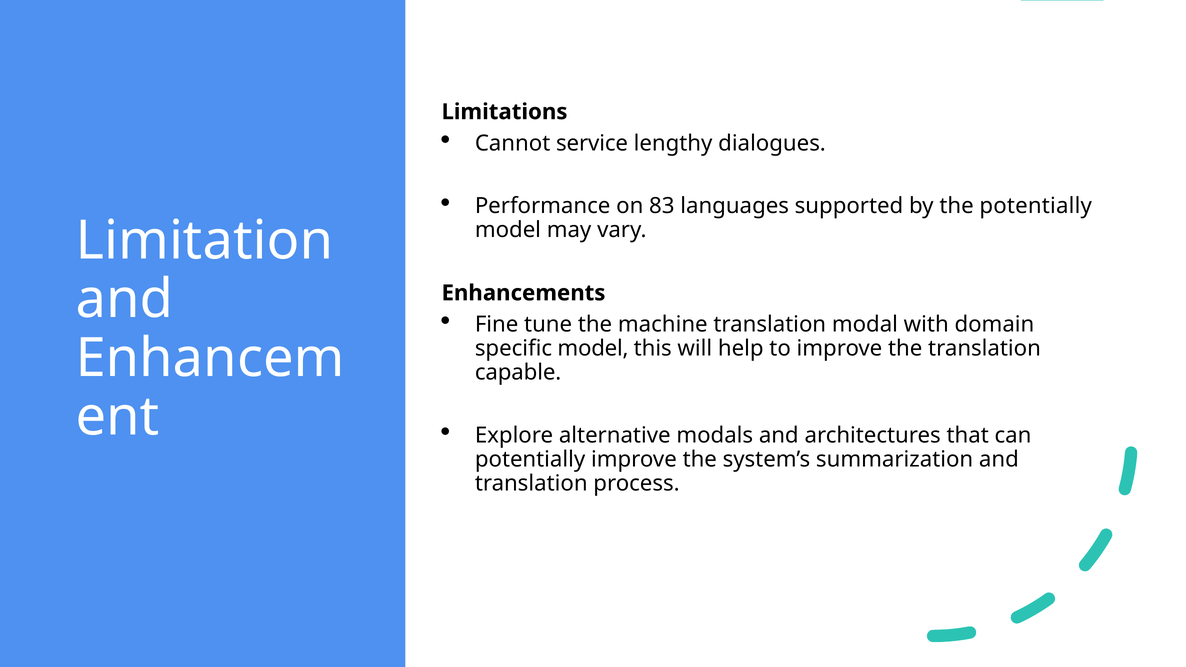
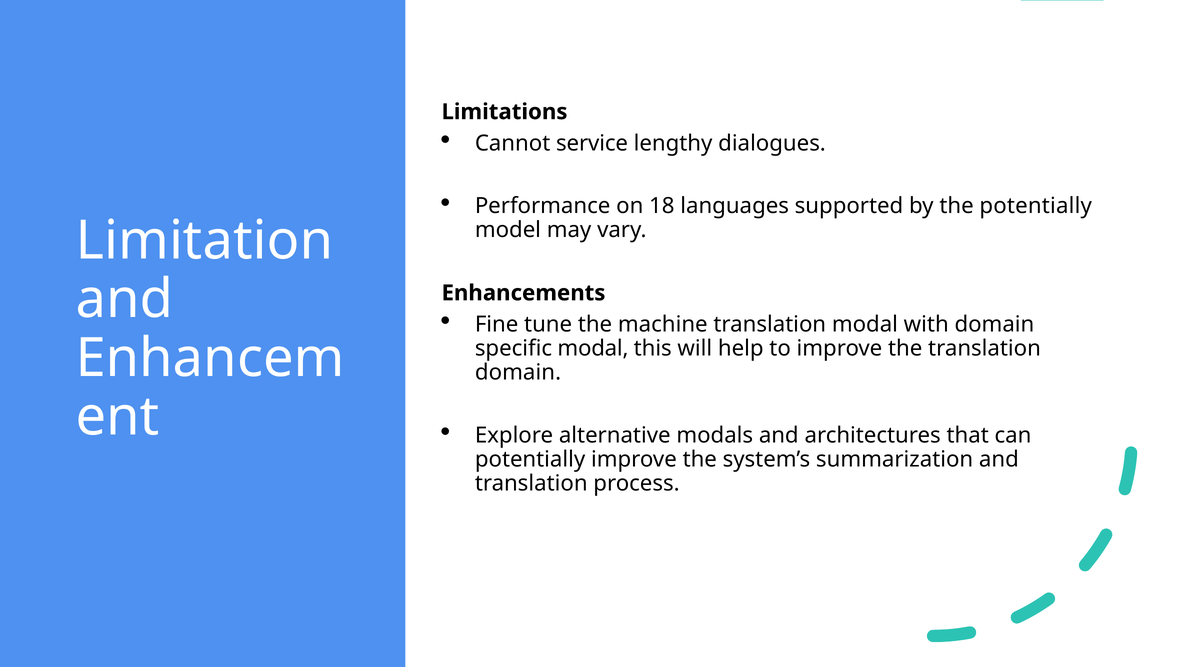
83: 83 -> 18 (662, 206)
specific model: model -> modal (593, 349)
capable: capable -> domain (518, 373)
